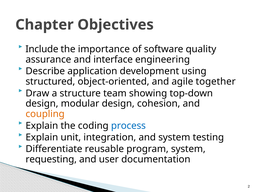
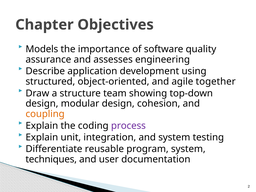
Include: Include -> Models (42, 49)
interface: interface -> assesses (113, 60)
process colour: blue -> purple (128, 126)
requesting: requesting -> techniques (51, 159)
